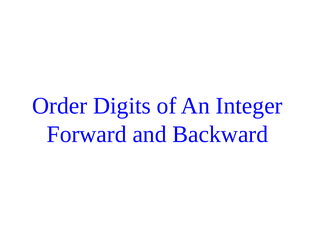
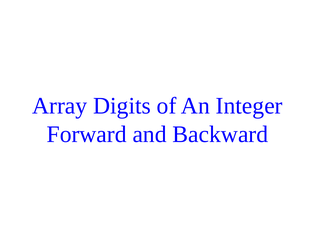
Order: Order -> Array (60, 106)
